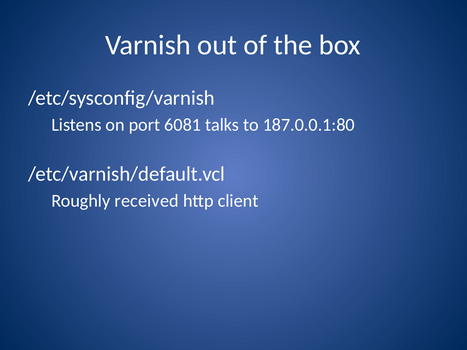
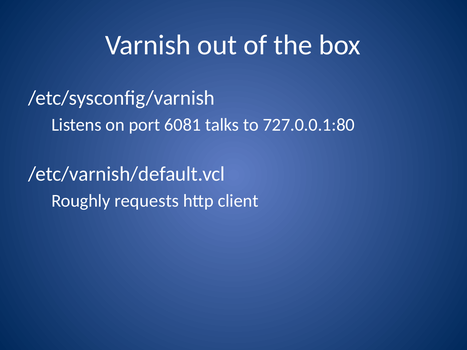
187.0.0.1:80: 187.0.0.1:80 -> 727.0.0.1:80 (309, 125)
received: received -> requests (147, 201)
